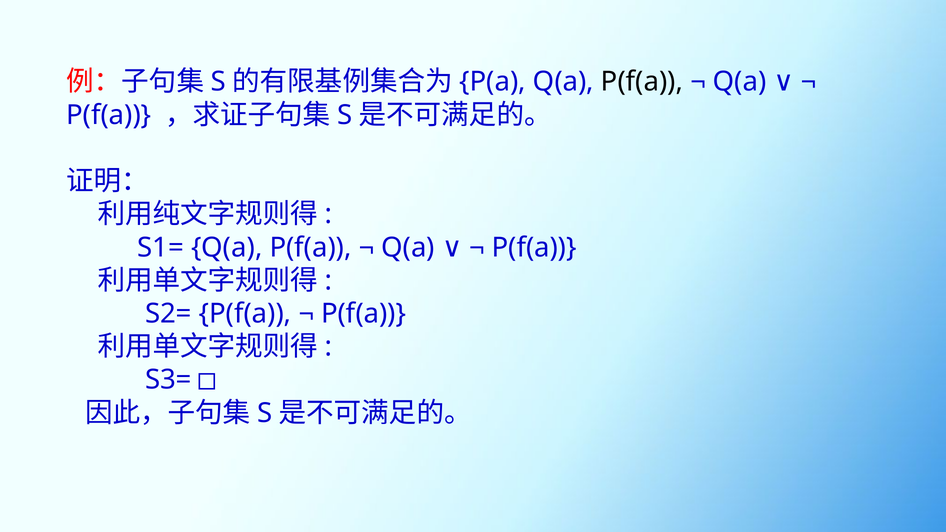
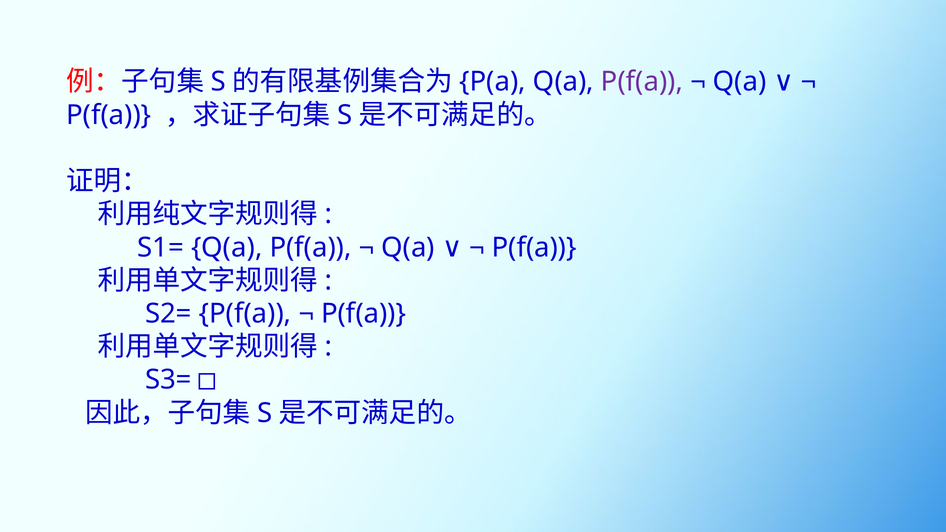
P(f(a colour: black -> purple (642, 82)
